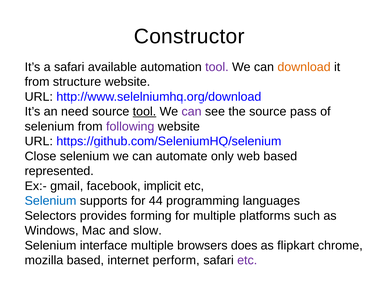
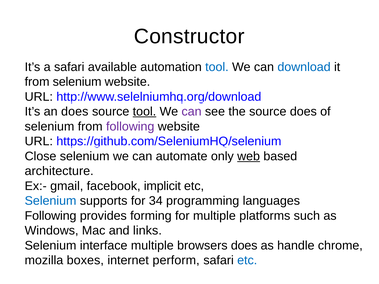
tool colour: purple -> blue (217, 67)
download colour: orange -> blue (304, 67)
from structure: structure -> selenium (77, 82)
an need: need -> does (75, 112)
source pass: pass -> does (303, 112)
web underline: none -> present (249, 156)
represented: represented -> architecture (59, 171)
44: 44 -> 34 (156, 201)
Selectors: Selectors -> Following (51, 216)
slow: slow -> links (147, 231)
flipkart: flipkart -> handle (296, 246)
mozilla based: based -> boxes (85, 261)
etc colour: purple -> blue (247, 261)
